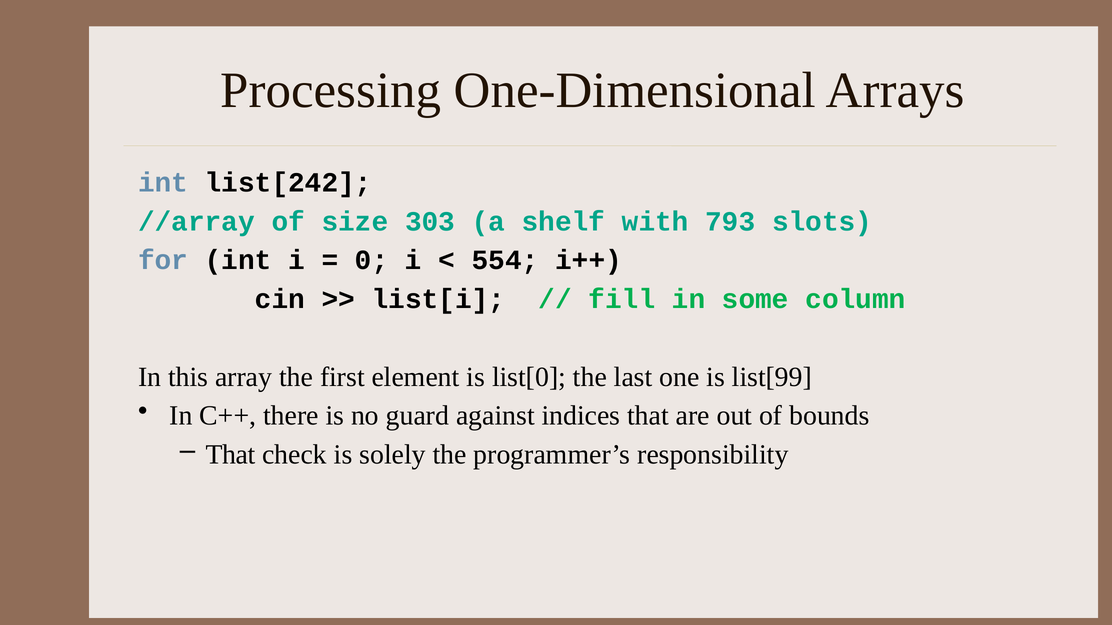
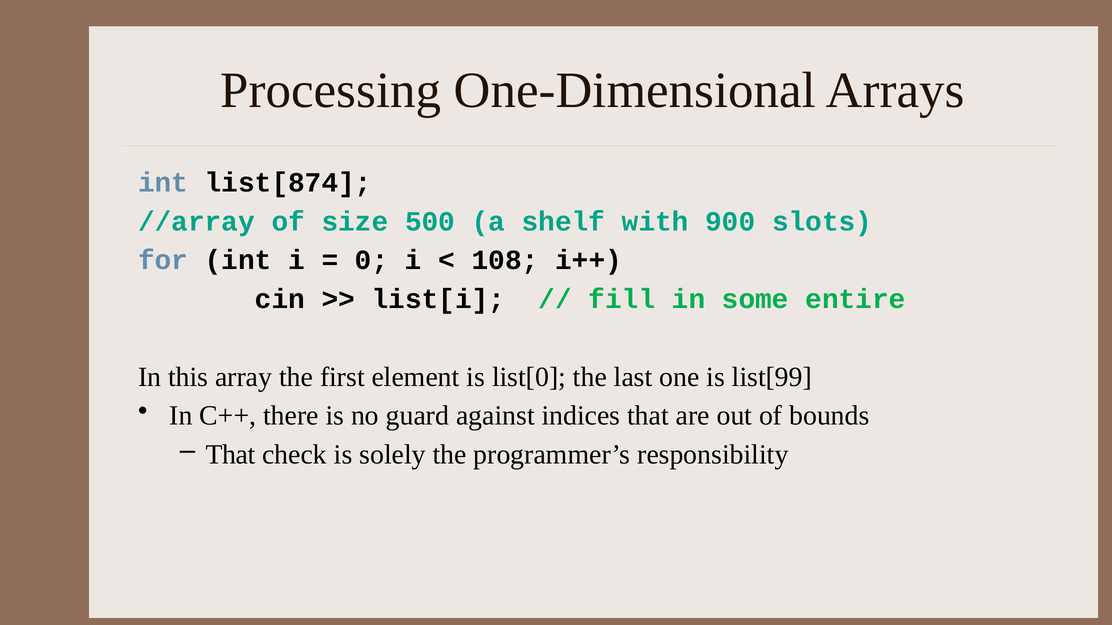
list[242: list[242 -> list[874 (288, 183)
303: 303 -> 500 (430, 222)
793: 793 -> 900 (730, 222)
554: 554 -> 108 (505, 260)
column: column -> entire (855, 299)
